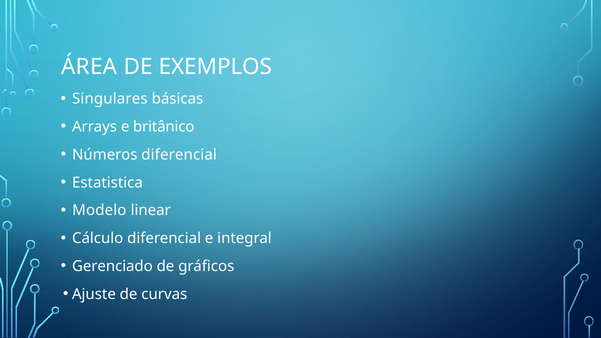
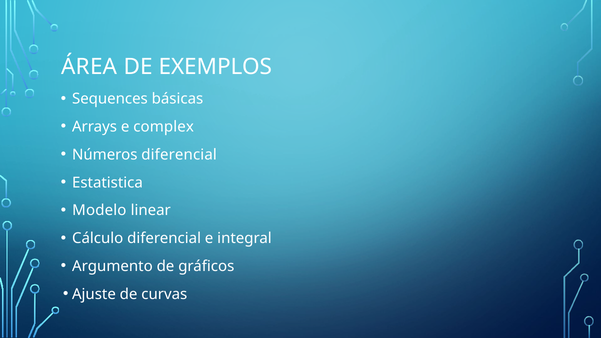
Singulares: Singulares -> Sequences (110, 99)
britânico: britânico -> complex (164, 127)
Gerenciado: Gerenciado -> Argumento (112, 266)
